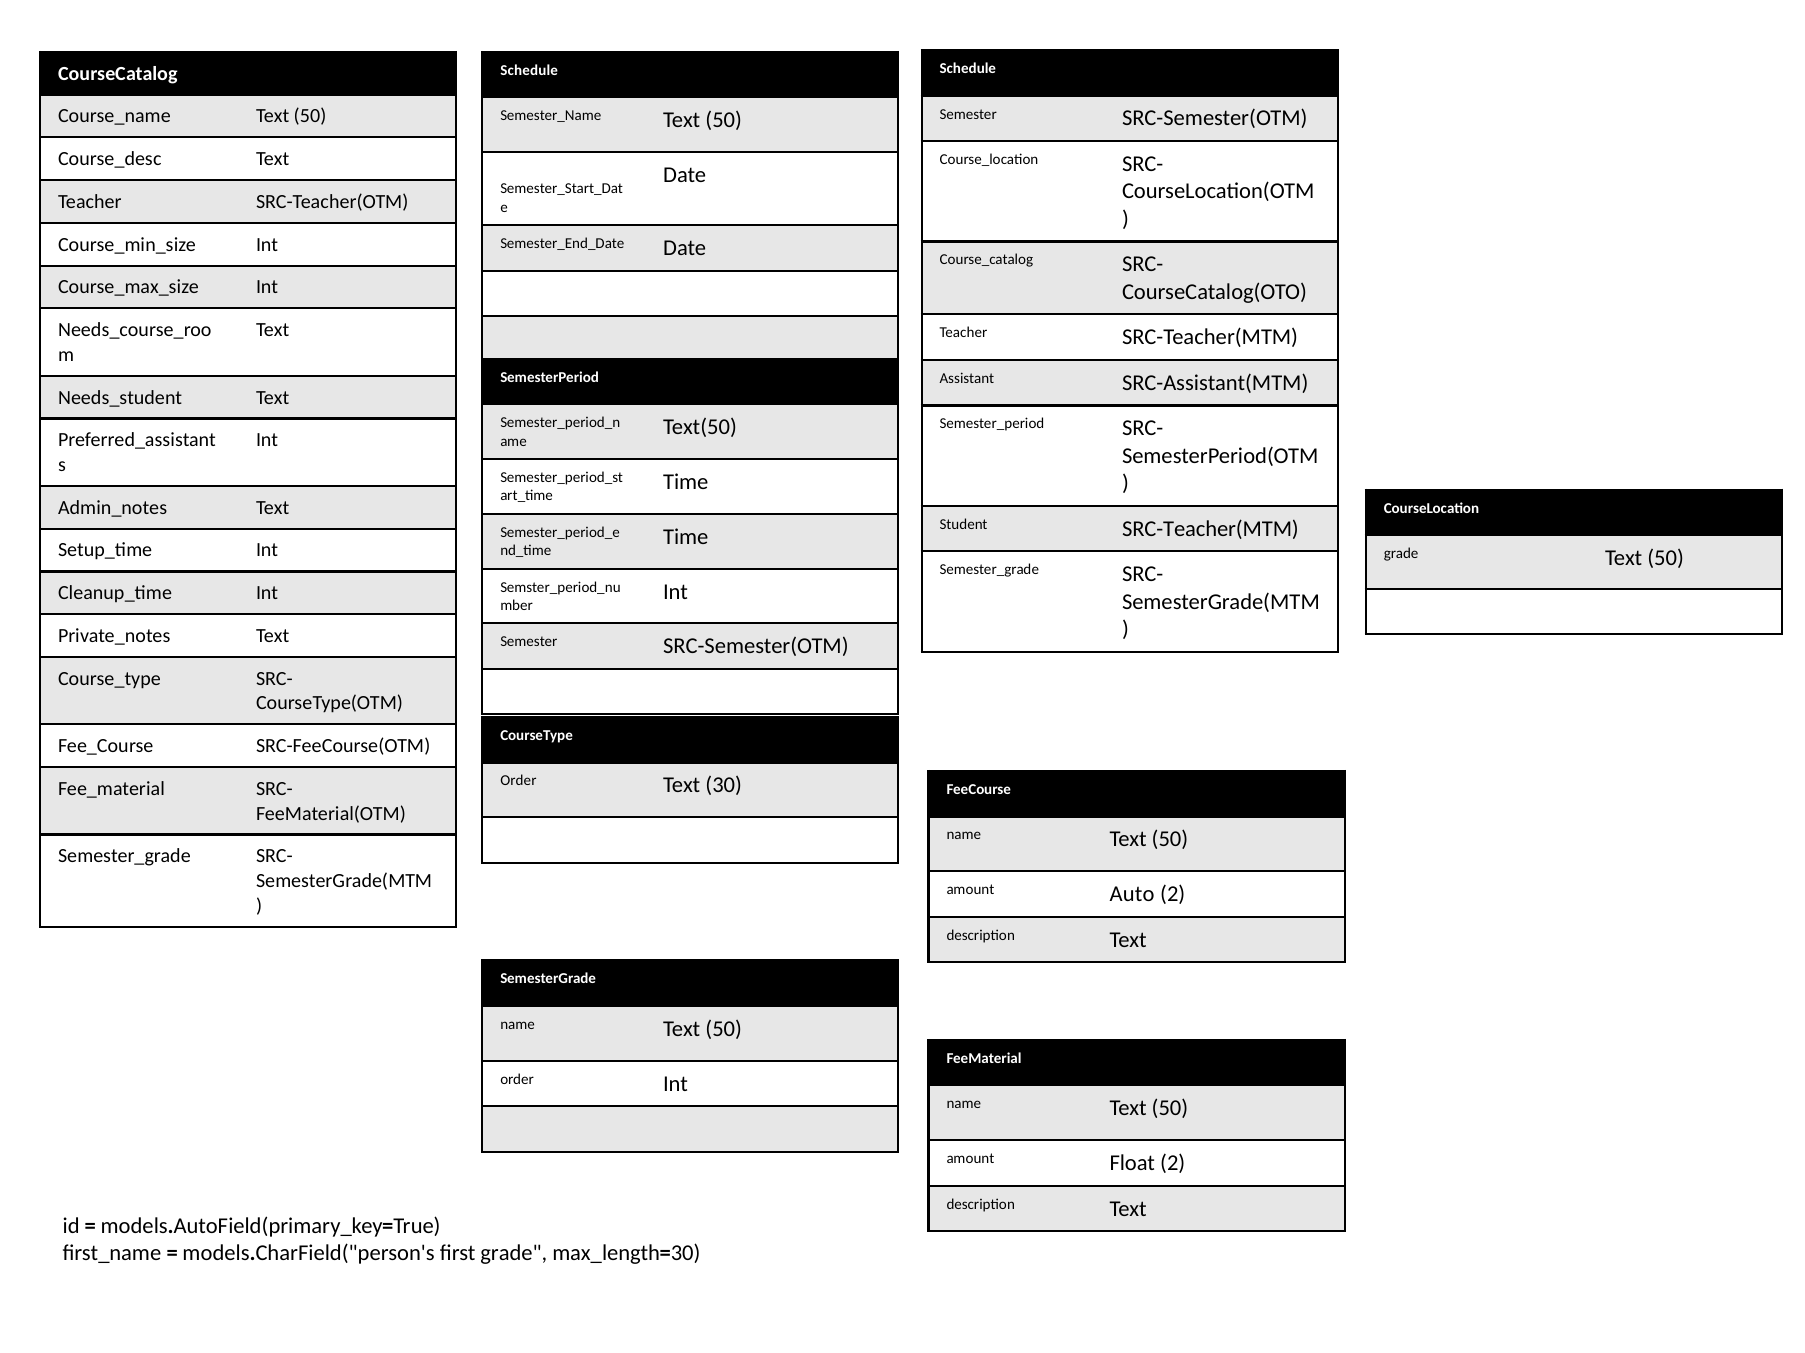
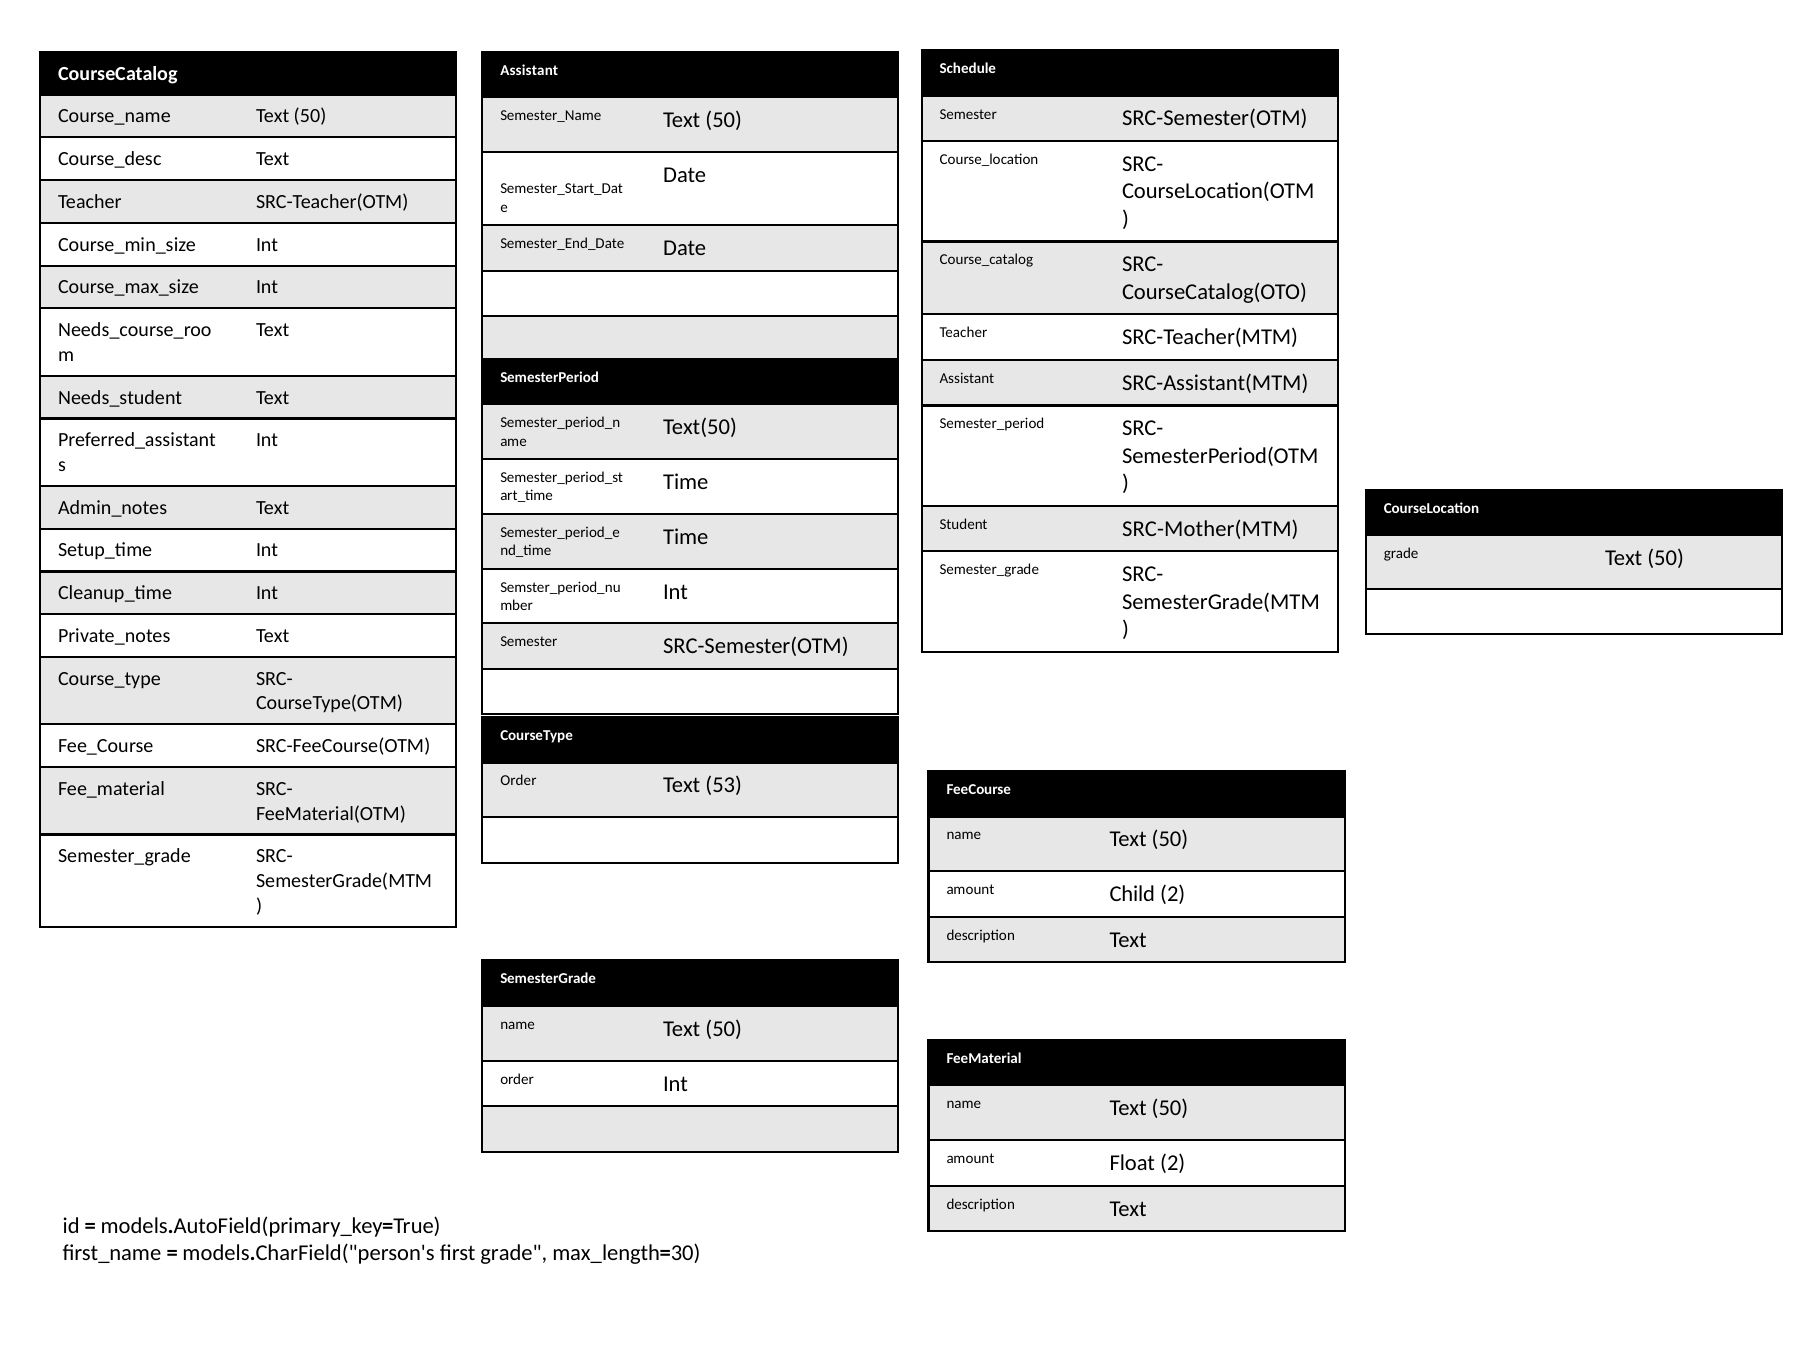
Schedule: Schedule -> Assistant (529, 70)
Student SRC-Teacher(MTM: SRC-Teacher(MTM -> SRC-Mother(MTM (1210, 529)
30: 30 -> 53 (724, 786)
Auto: Auto -> Child (1132, 895)
